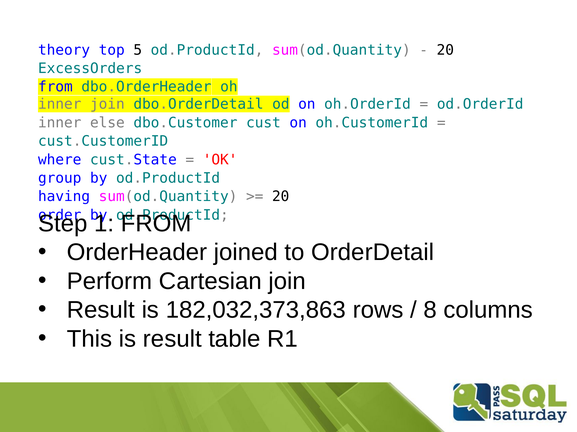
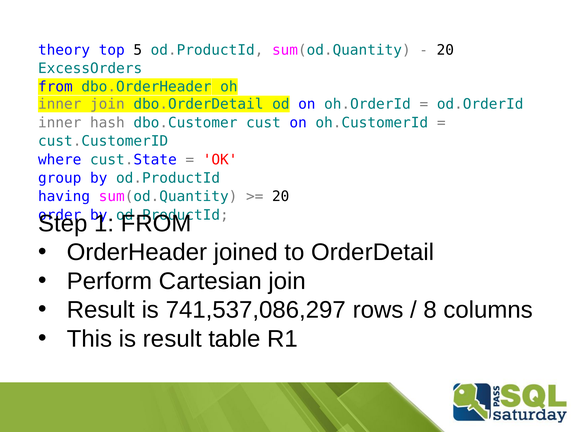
else: else -> hash (107, 123)
182,032,373,863: 182,032,373,863 -> 741,537,086,297 (256, 311)
